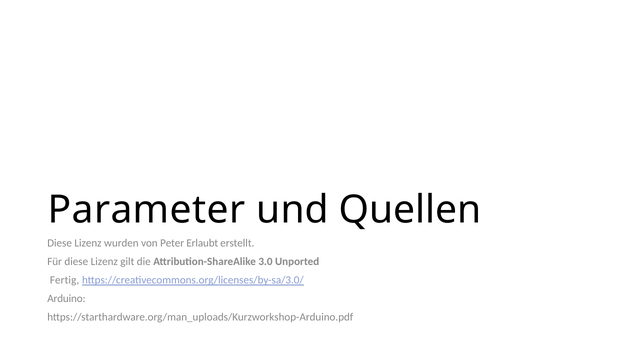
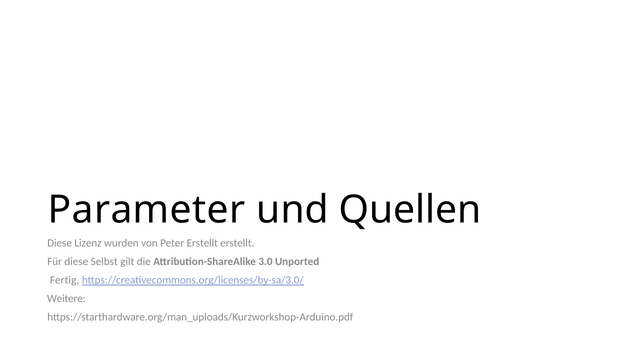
Peter Erlaubt: Erlaubt -> Erstellt (202, 243)
Für diese Lizenz: Lizenz -> Selbst (104, 262)
Arduino: Arduino -> Weitere (66, 299)
